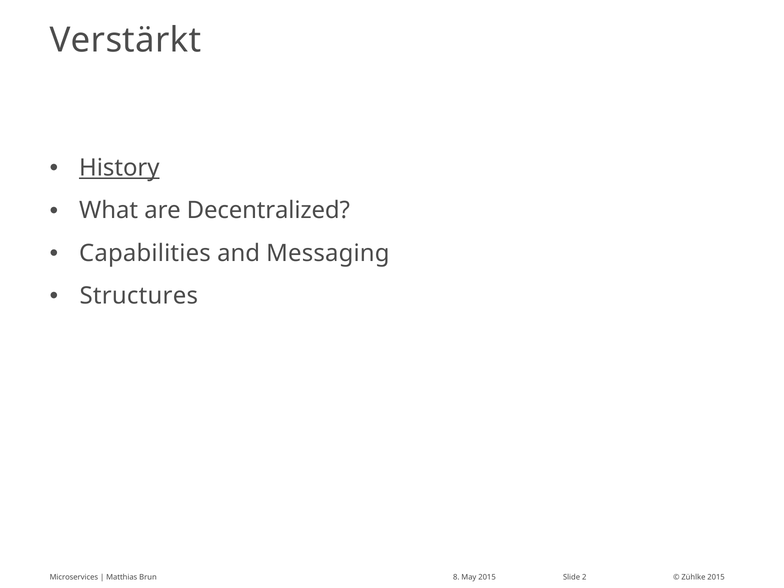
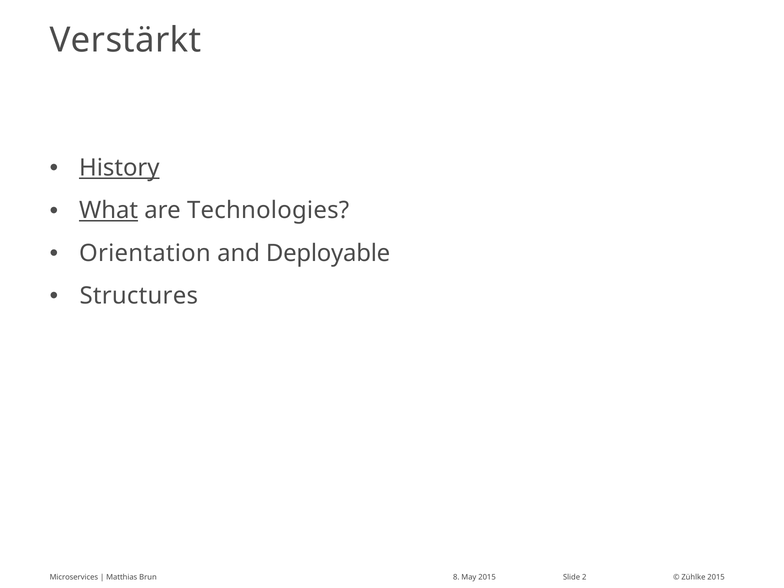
What underline: none -> present (109, 211)
Decentralized: Decentralized -> Technologies (268, 211)
Capabilities: Capabilities -> Orientation (145, 253)
Messaging: Messaging -> Deployable (328, 253)
